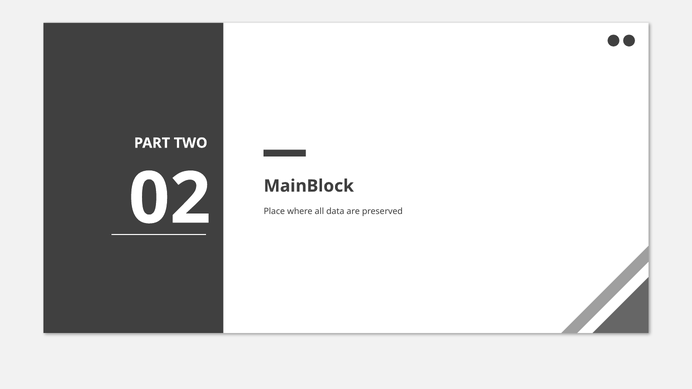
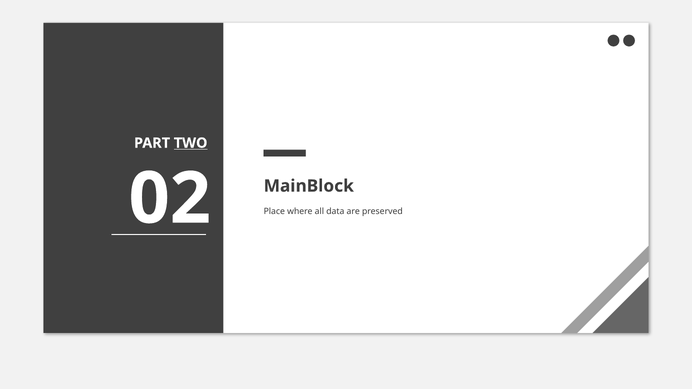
TWO underline: none -> present (191, 143)
